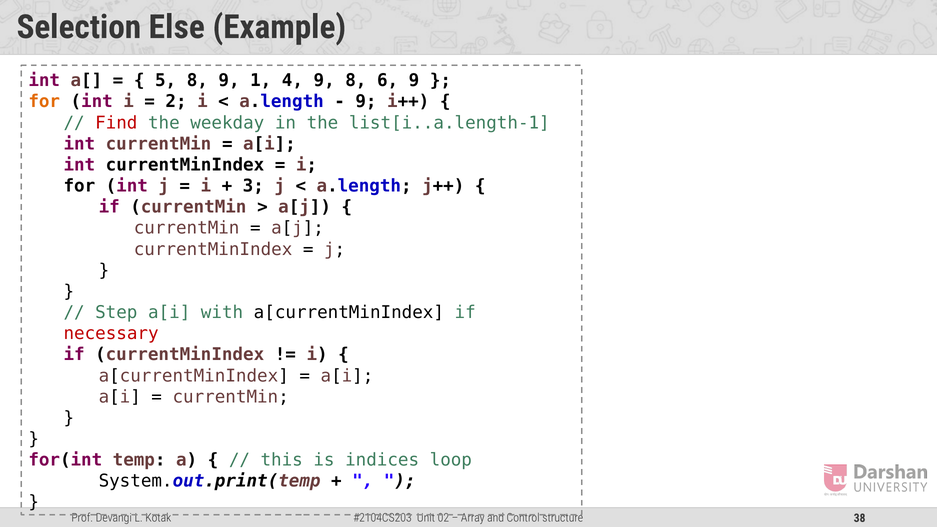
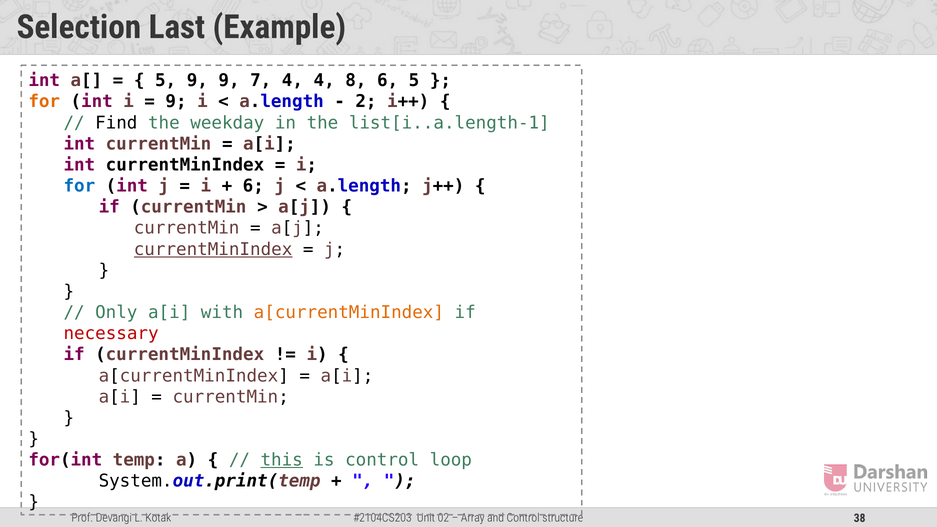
Else: Else -> Last (177, 27)
5 8: 8 -> 9 (197, 81)
1: 1 -> 7 (261, 81)
4 9: 9 -> 4 (324, 81)
6 9: 9 -> 5 (414, 81)
2: 2 -> 9 (176, 102)
9: 9 -> 2 (366, 102)
Find colour: red -> black (116, 123)
for colour: black -> blue (79, 186)
3: 3 -> 6 (253, 186)
currentMinIndex underline: none -> present (213, 249)
Step: Step -> Only (116, 313)
a[currentMinIndex colour: black -> orange (349, 313)
this underline: none -> present (282, 460)
is indices: indices -> control (382, 460)
